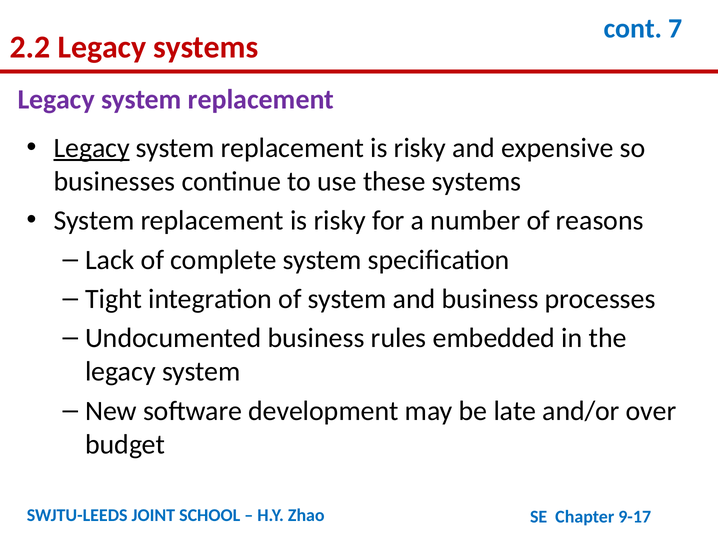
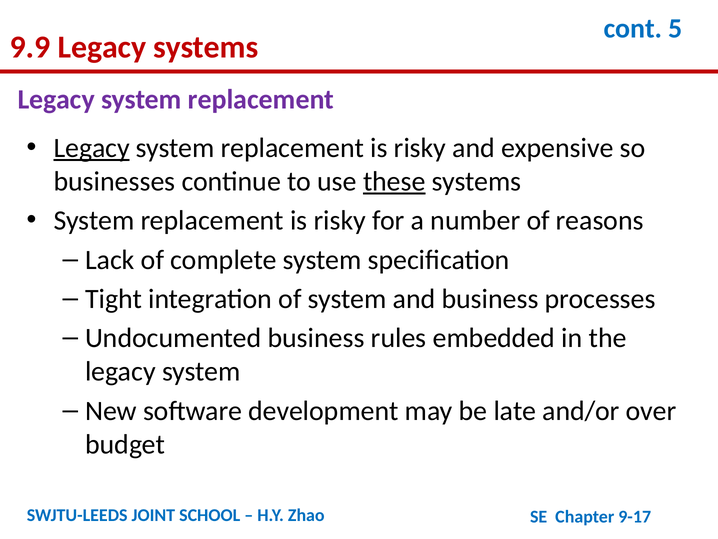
7: 7 -> 5 (675, 28)
2.2: 2.2 -> 9.9 (30, 47)
these underline: none -> present (394, 181)
